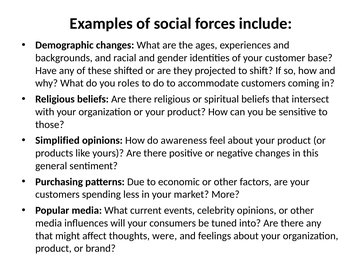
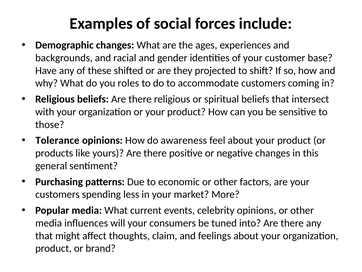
Simplified: Simplified -> Tolerance (57, 140)
were: were -> claim (165, 235)
